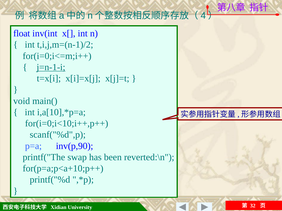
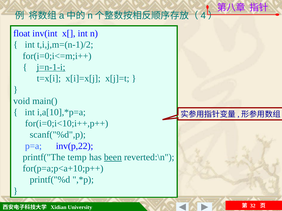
inv(p,90: inv(p,90 -> inv(p,22 (75, 146)
swap: swap -> temp (77, 158)
been underline: none -> present (113, 158)
